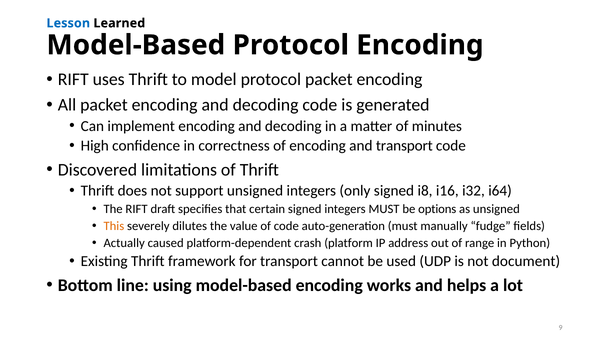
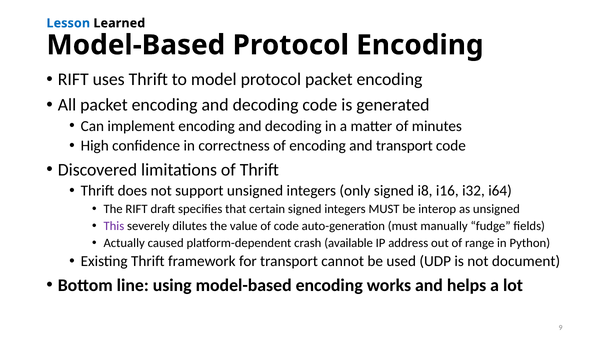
options: options -> interop (437, 209)
This colour: orange -> purple (114, 226)
platform: platform -> available (349, 243)
